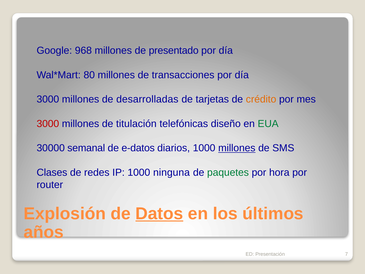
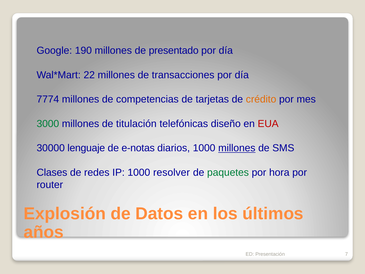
968: 968 -> 190 (83, 51)
80: 80 -> 22 (89, 75)
3000: 3000 -> 7774 (48, 99)
desarrolladas: desarrolladas -> competencias (147, 99)
3000 colour: red -> green (48, 124)
EUA colour: green -> red (268, 124)
semanal: semanal -> lenguaje (86, 148)
e-datos: e-datos -> e-notas (138, 148)
ninguna: ninguna -> resolver (172, 172)
Datos underline: present -> none (159, 213)
